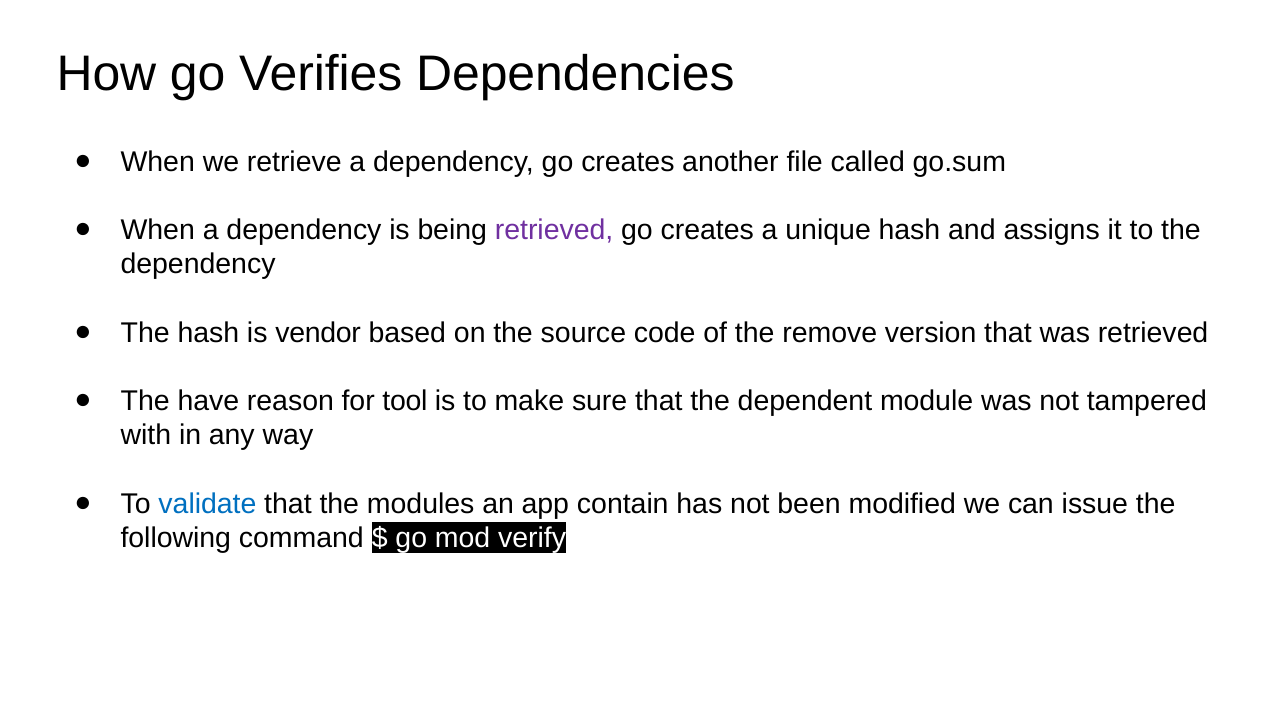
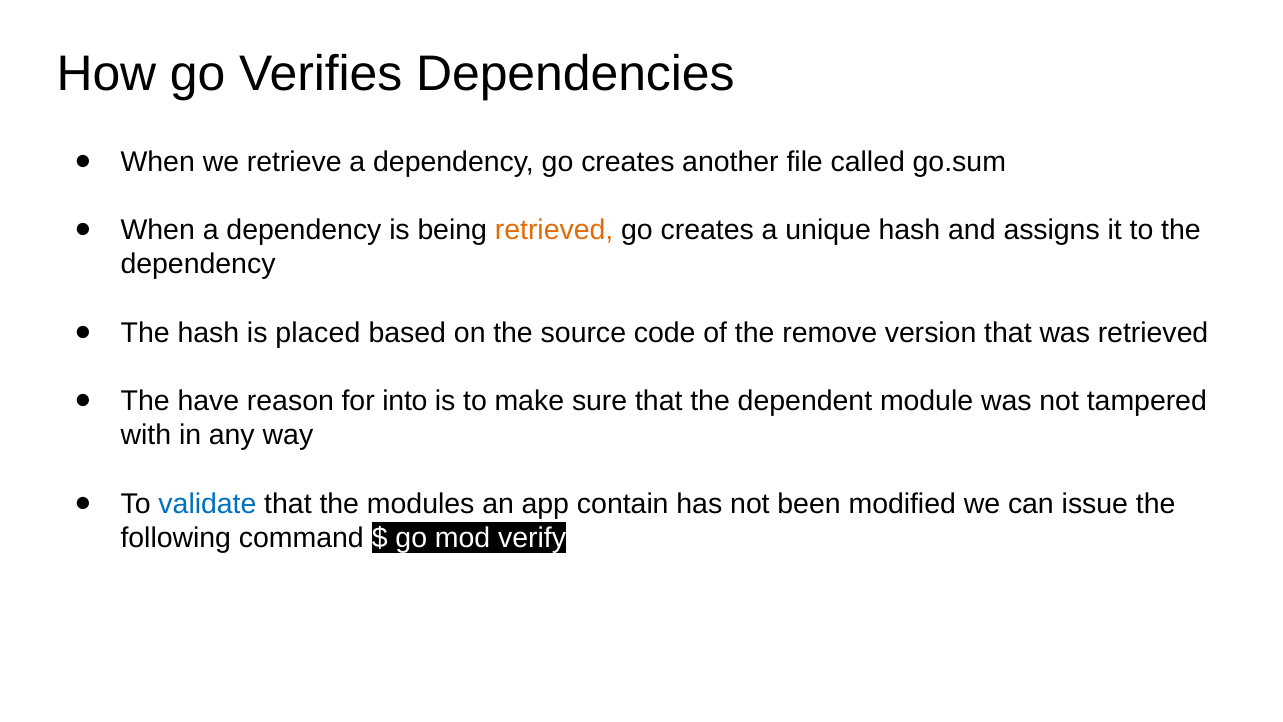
retrieved colour: purple -> orange (554, 230)
vendor: vendor -> placed (318, 333)
tool: tool -> into (405, 401)
